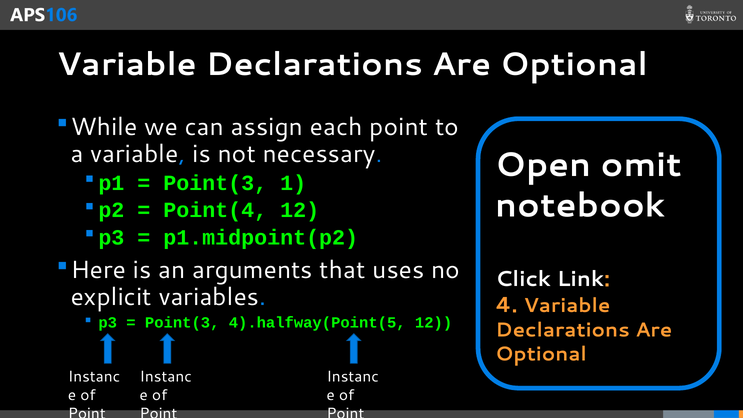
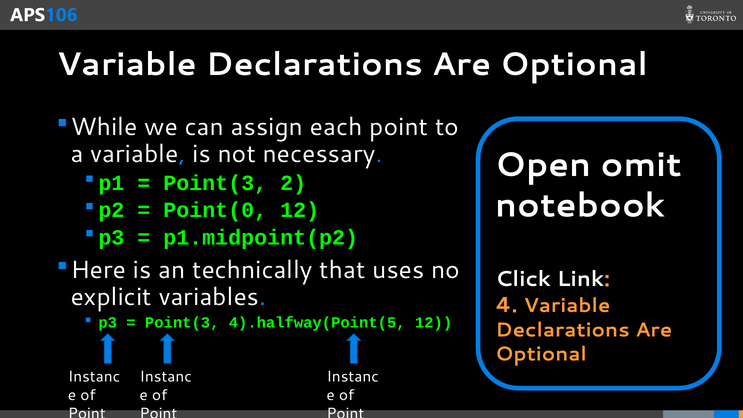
1: 1 -> 2 (293, 183)
Point(4: Point(4 -> Point(0 (215, 210)
arguments: arguments -> technically (253, 270)
